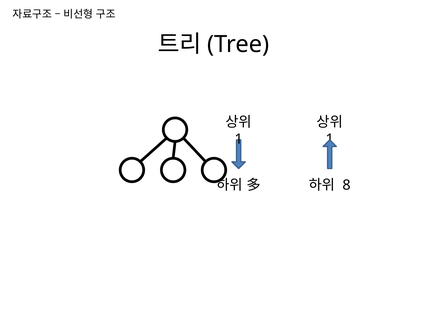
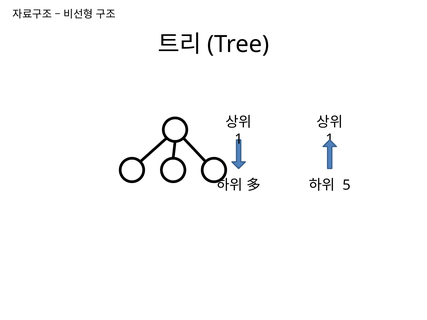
8: 8 -> 5 (347, 185)
